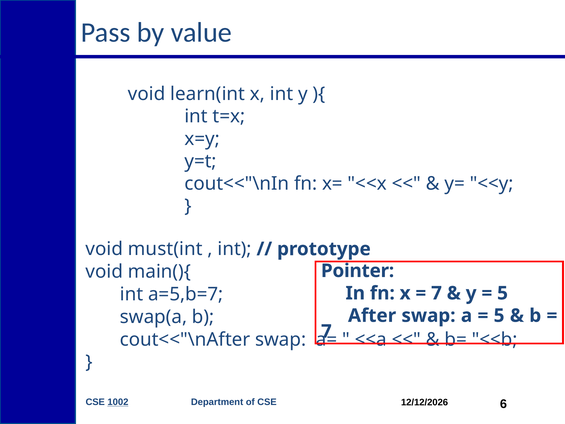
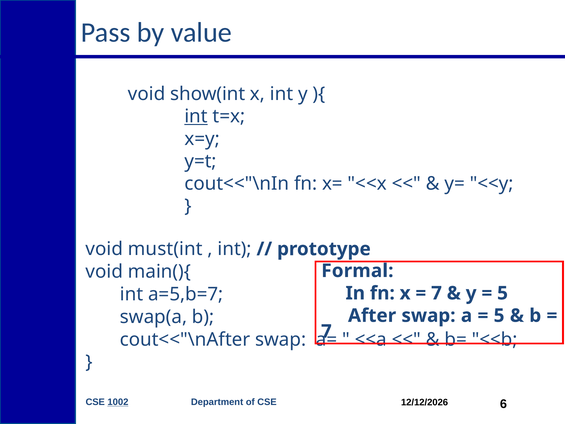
learn(int: learn(int -> show(int (208, 94)
int underline: none -> present (196, 116)
Pointer: Pointer -> Formal (357, 271)
